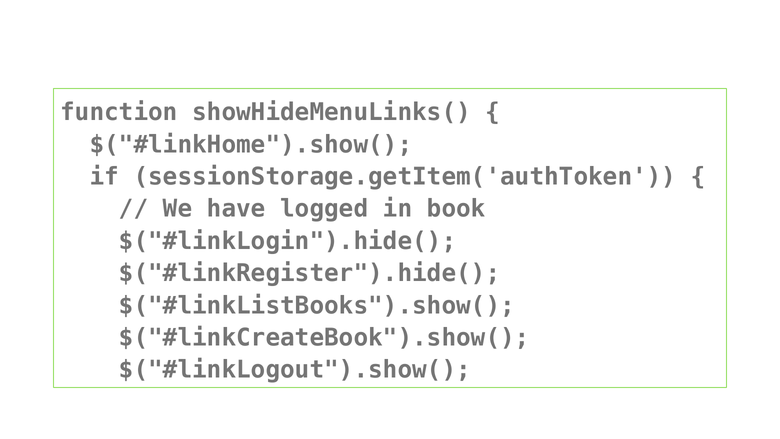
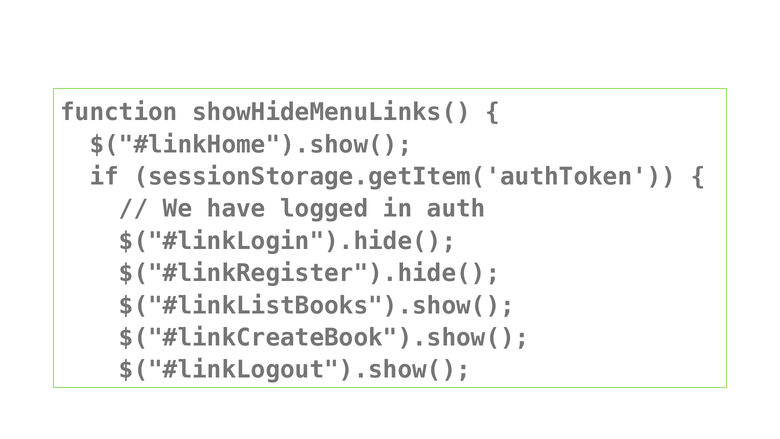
book: book -> auth (456, 209)
